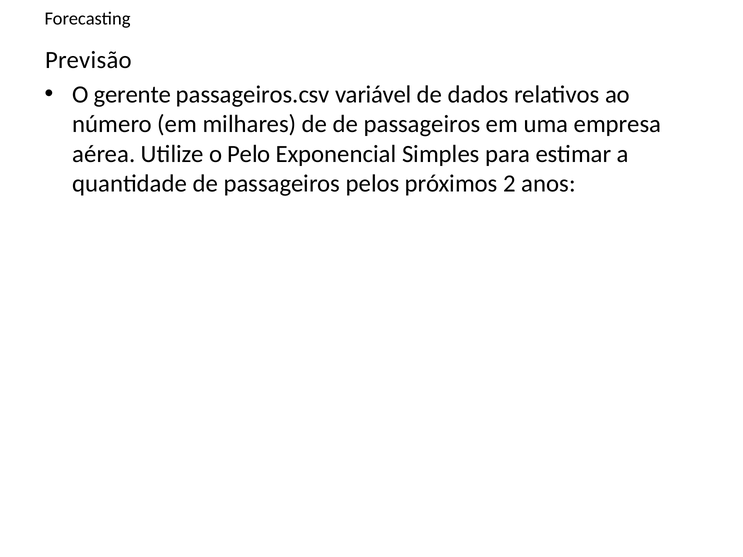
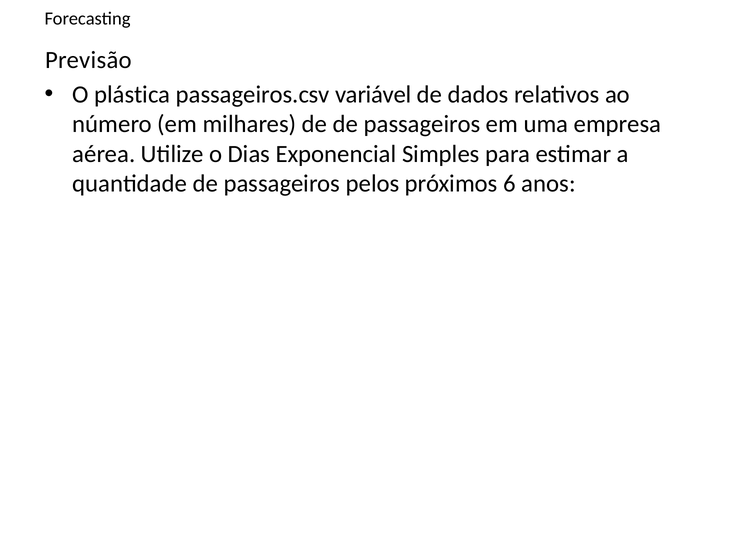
gerente: gerente -> plástica (132, 95)
Pelo: Pelo -> Dias (249, 154)
2: 2 -> 6 (510, 184)
